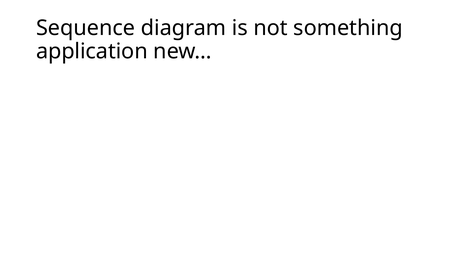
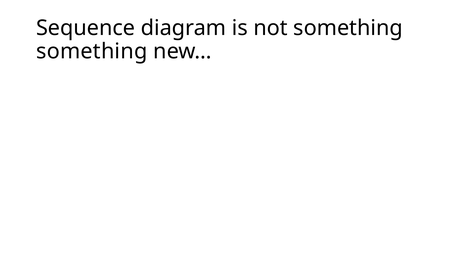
application: application -> something (92, 51)
